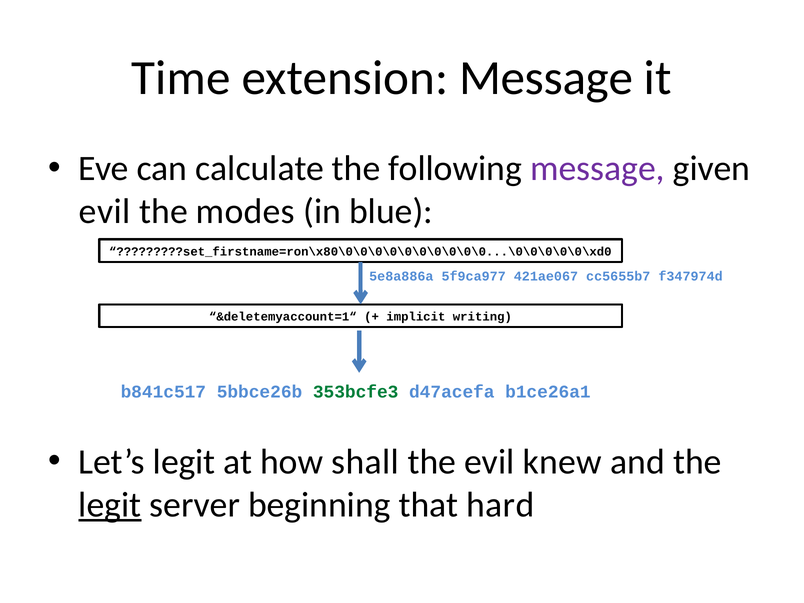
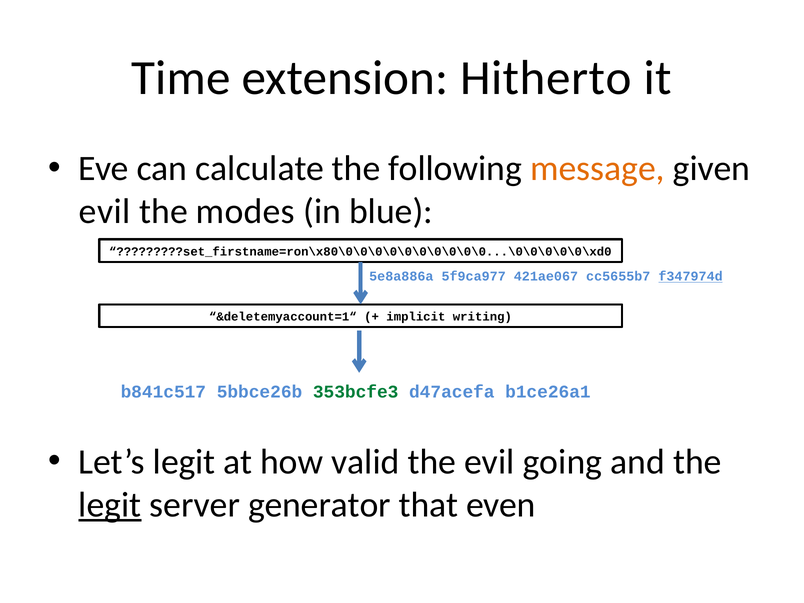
extension Message: Message -> Hitherto (546, 78)
message colour: purple -> orange (597, 169)
f347974d underline: none -> present (691, 277)
shall: shall -> valid (365, 462)
knew: knew -> going (562, 462)
beginning: beginning -> generator (319, 505)
hard: hard -> even (501, 505)
